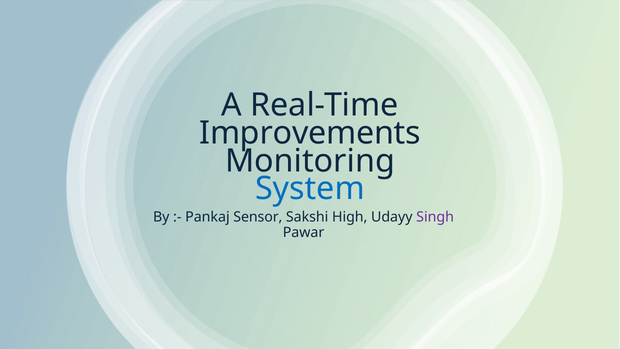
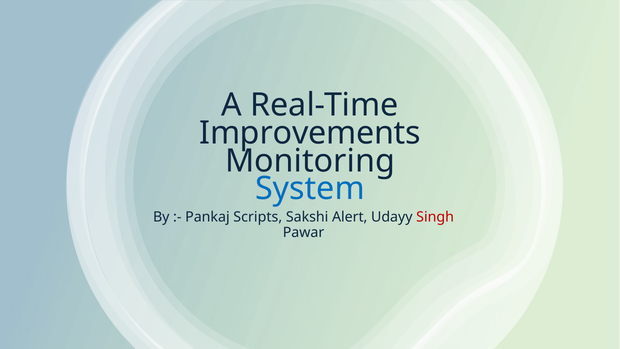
Sensor: Sensor -> Scripts (258, 217)
High: High -> Alert (350, 217)
Singh colour: purple -> red (435, 217)
